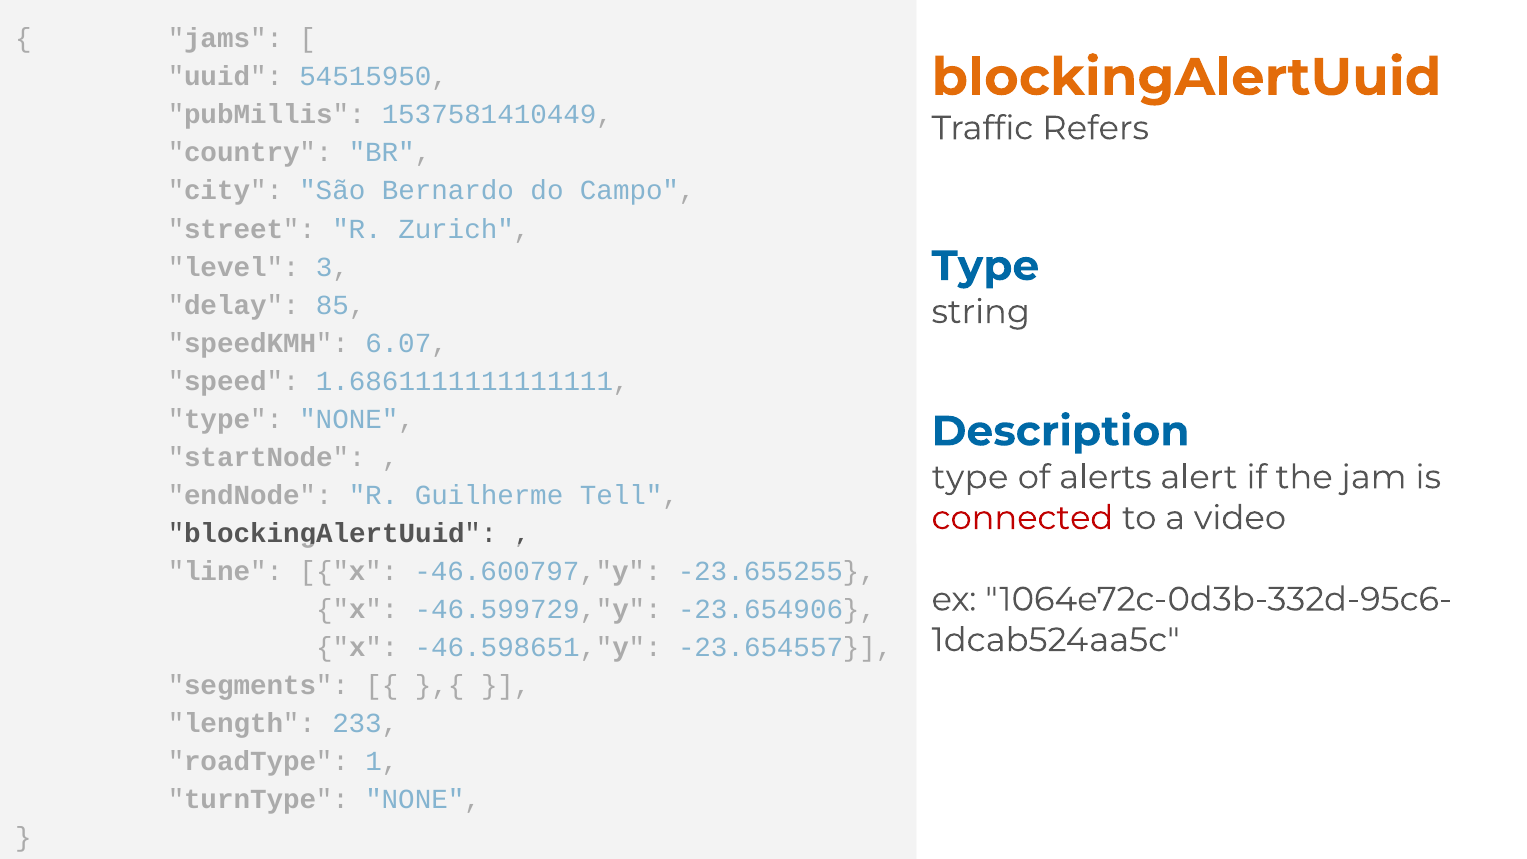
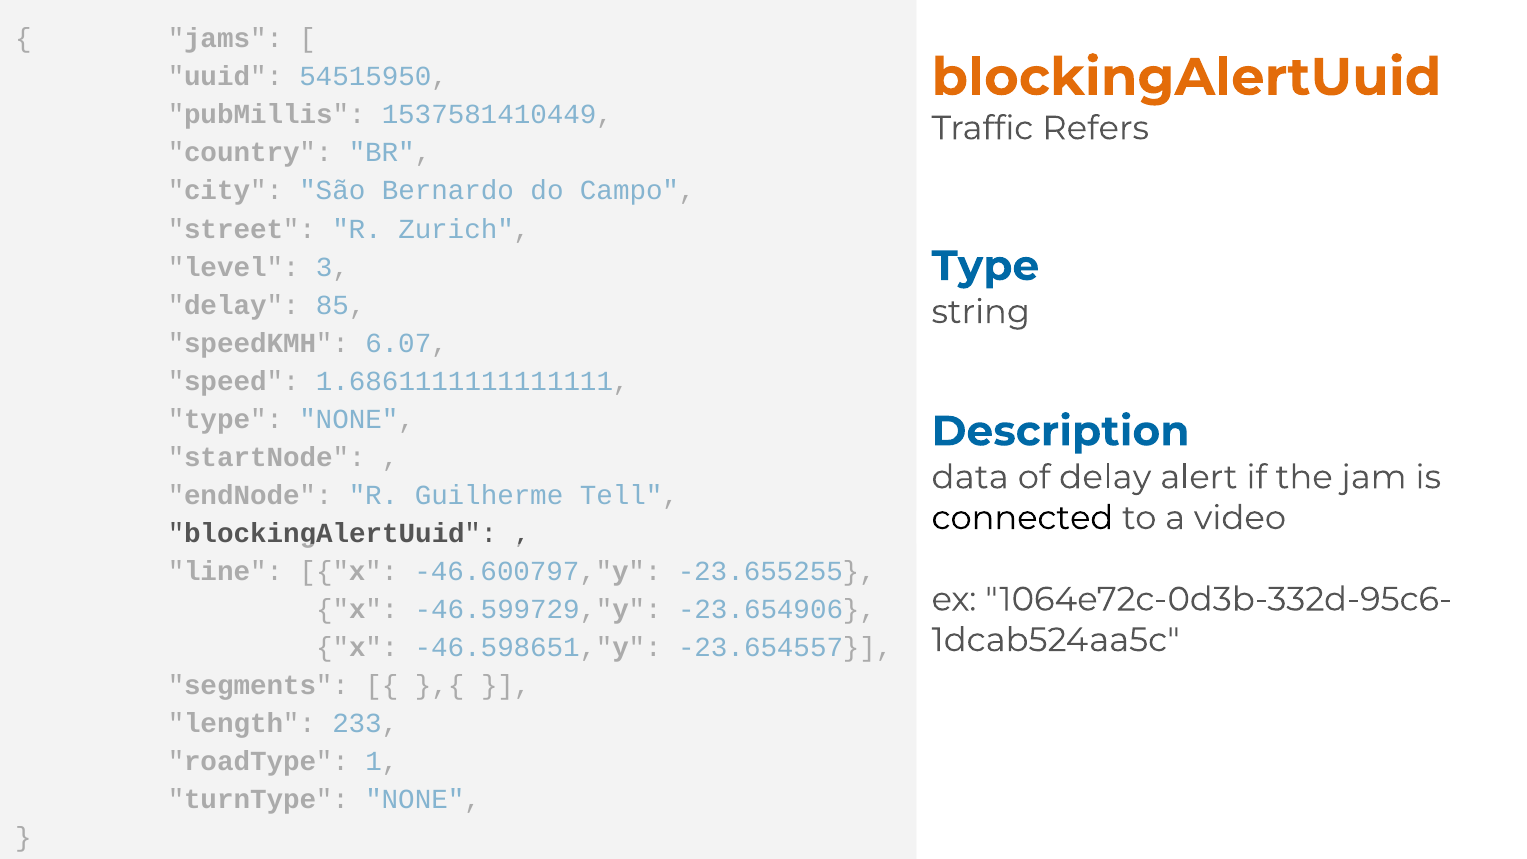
type: type -> data (970, 477)
of alerts: alerts -> delay (1105, 477)
connected colour: red -> black (1022, 518)
